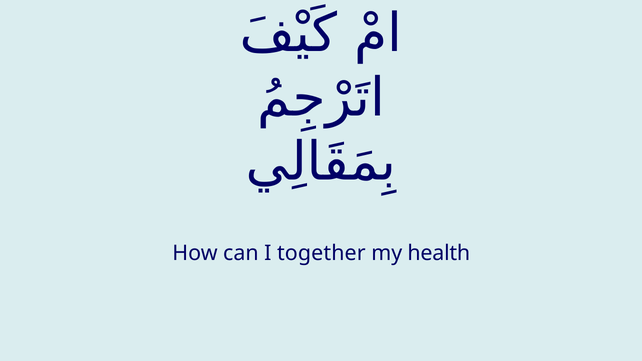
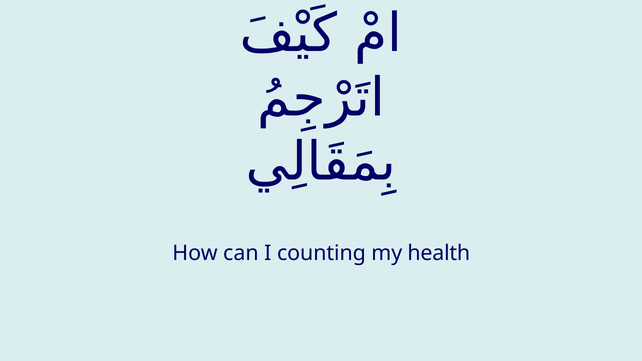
together: together -> counting (321, 253)
